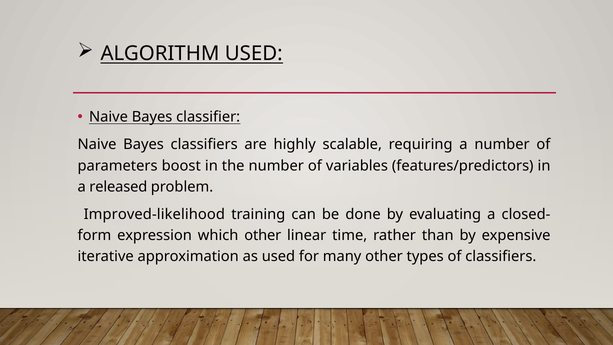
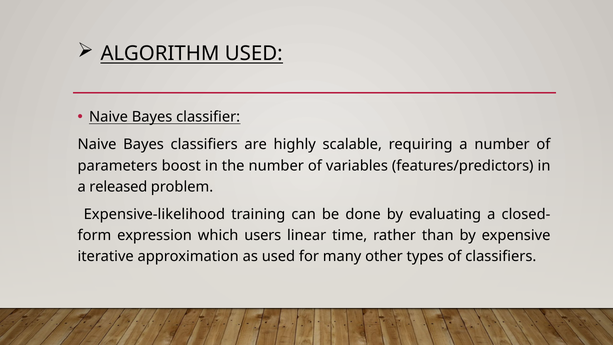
Improved-likelihood: Improved-likelihood -> Expensive-likelihood (154, 214)
which other: other -> users (263, 235)
